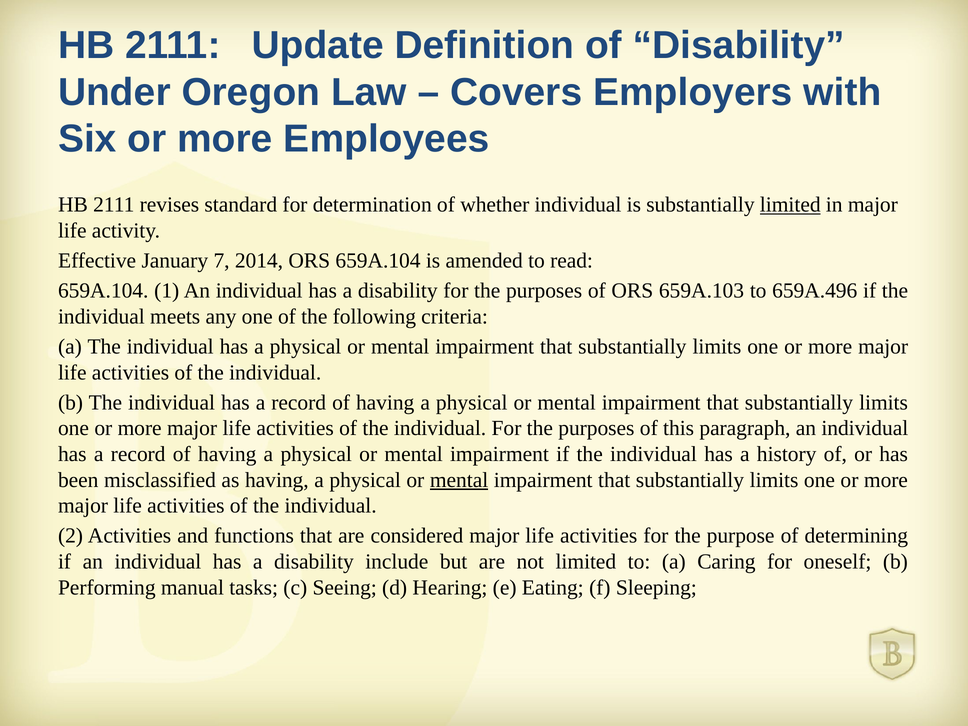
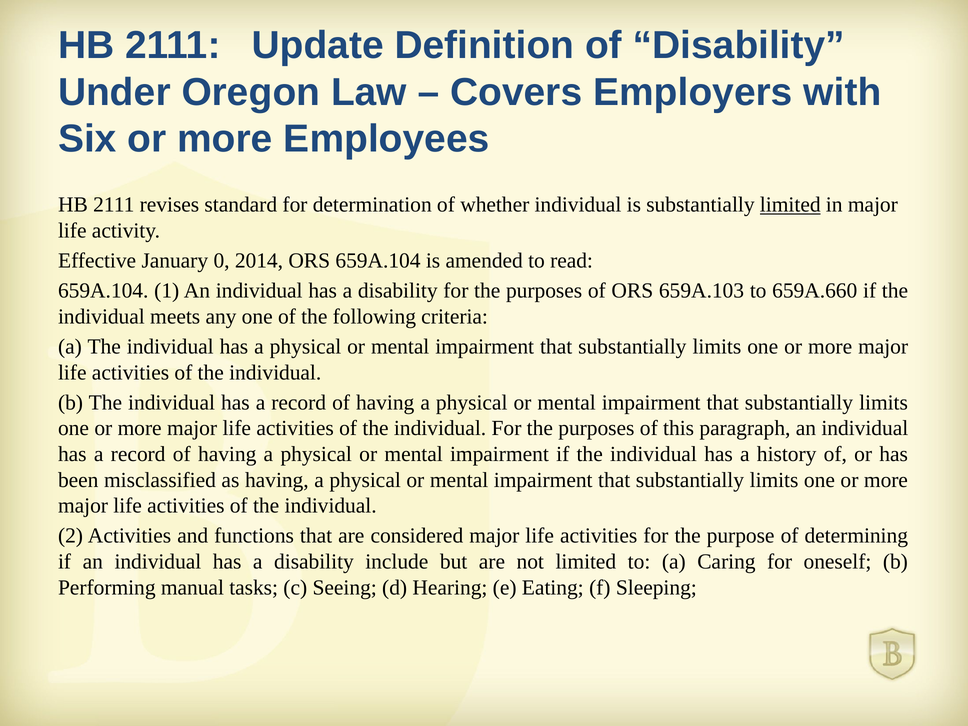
7: 7 -> 0 (222, 261)
659A.496: 659A.496 -> 659A.660 (815, 291)
mental underline: present -> none (459, 480)
